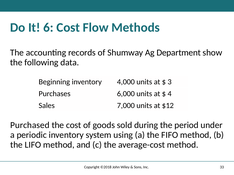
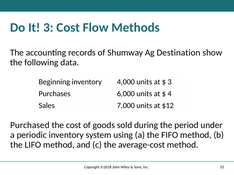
It 6: 6 -> 3 (48, 28)
Department: Department -> Destination (179, 53)
